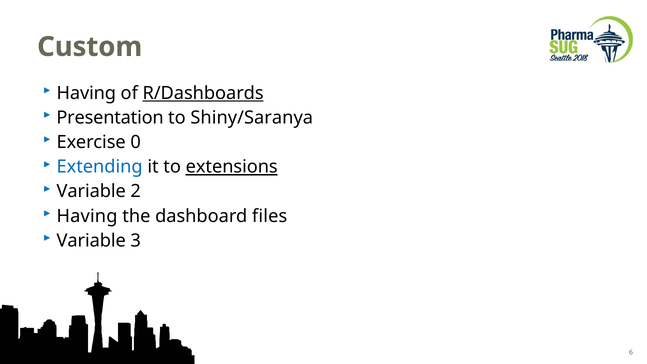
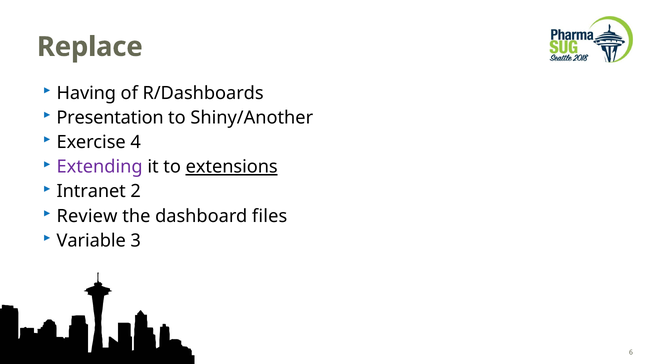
Custom: Custom -> Replace (90, 47)
R/Dashboards underline: present -> none (203, 93)
Shiny/Saranya: Shiny/Saranya -> Shiny/Another (252, 118)
0: 0 -> 4 (136, 142)
Extending colour: blue -> purple (100, 167)
Variable: Variable -> Intranet (91, 191)
Having: Having -> Review (87, 216)
